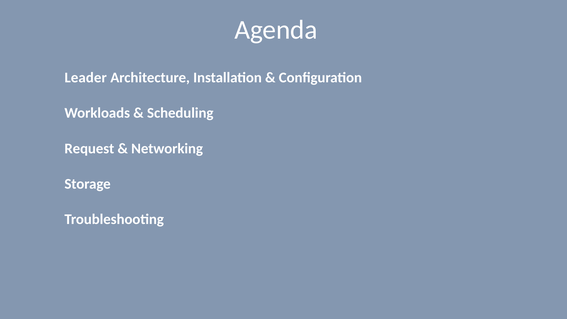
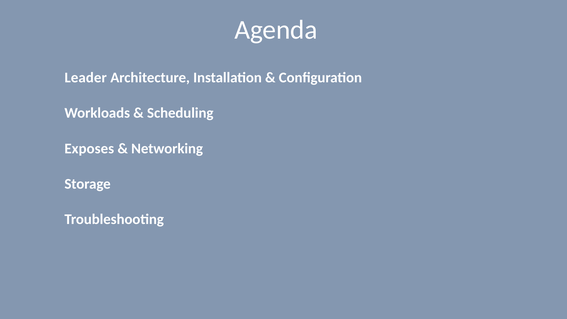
Request: Request -> Exposes (89, 148)
